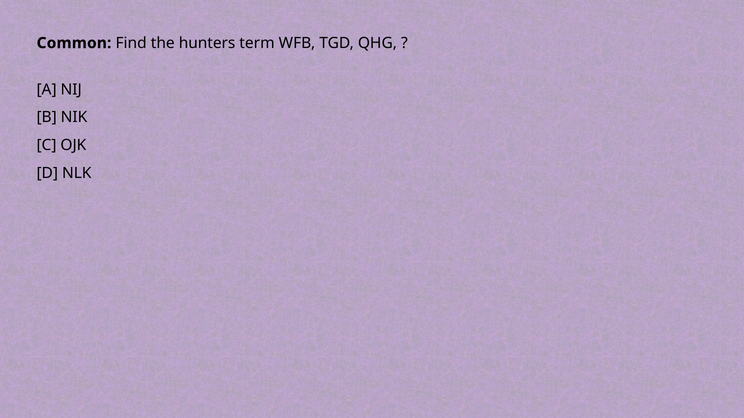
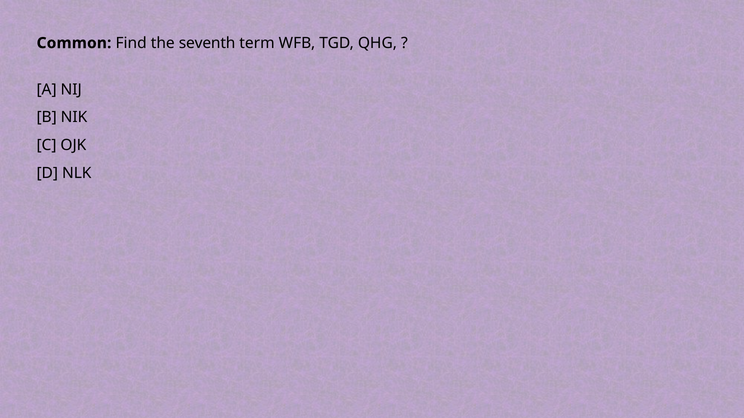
hunters: hunters -> seventh (207, 43)
